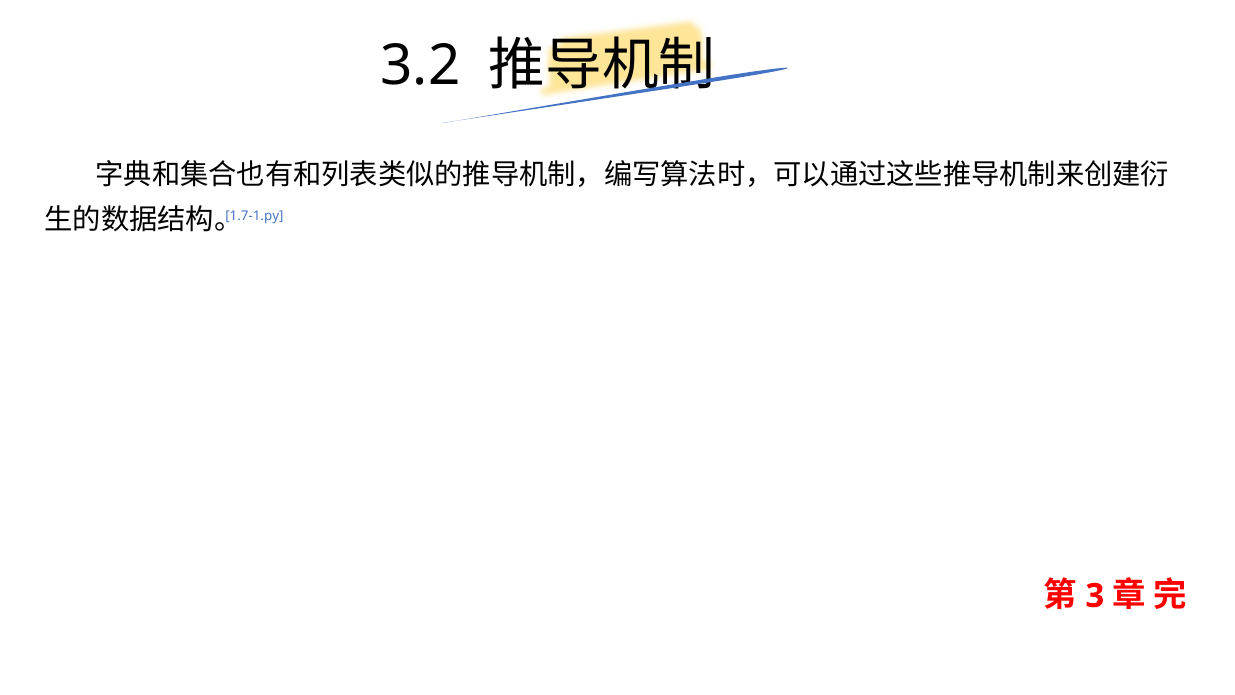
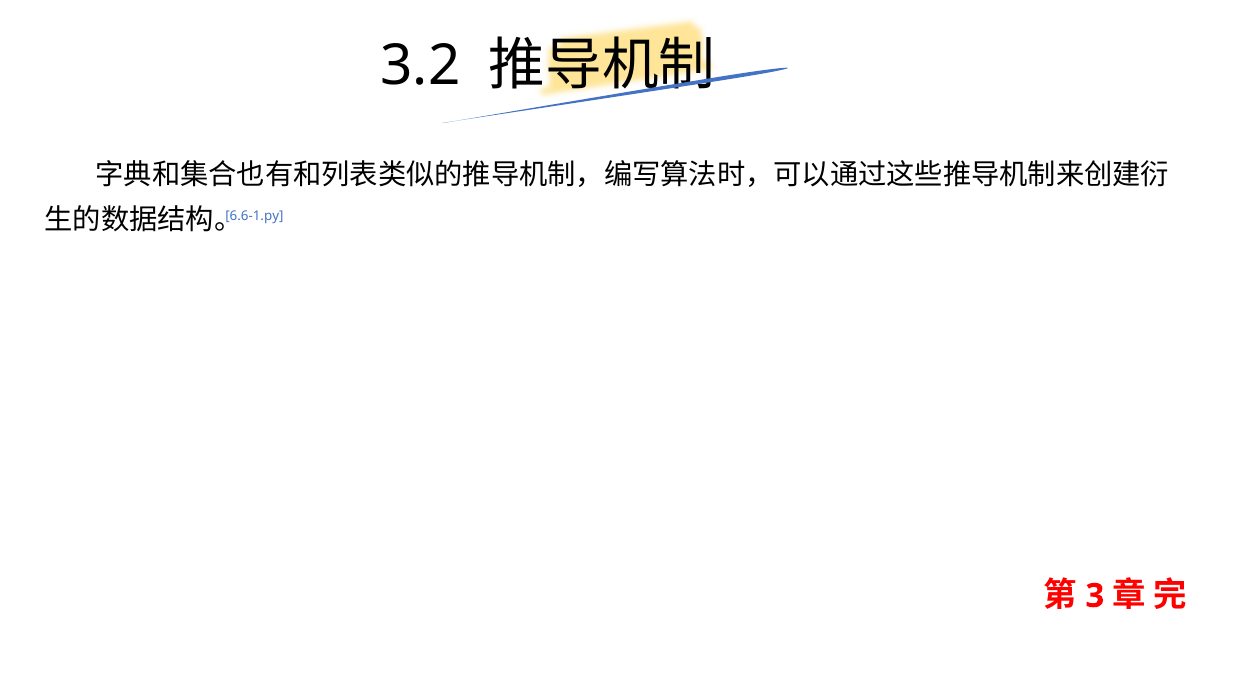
1.7-1.py: 1.7-1.py -> 6.6-1.py (254, 216)
